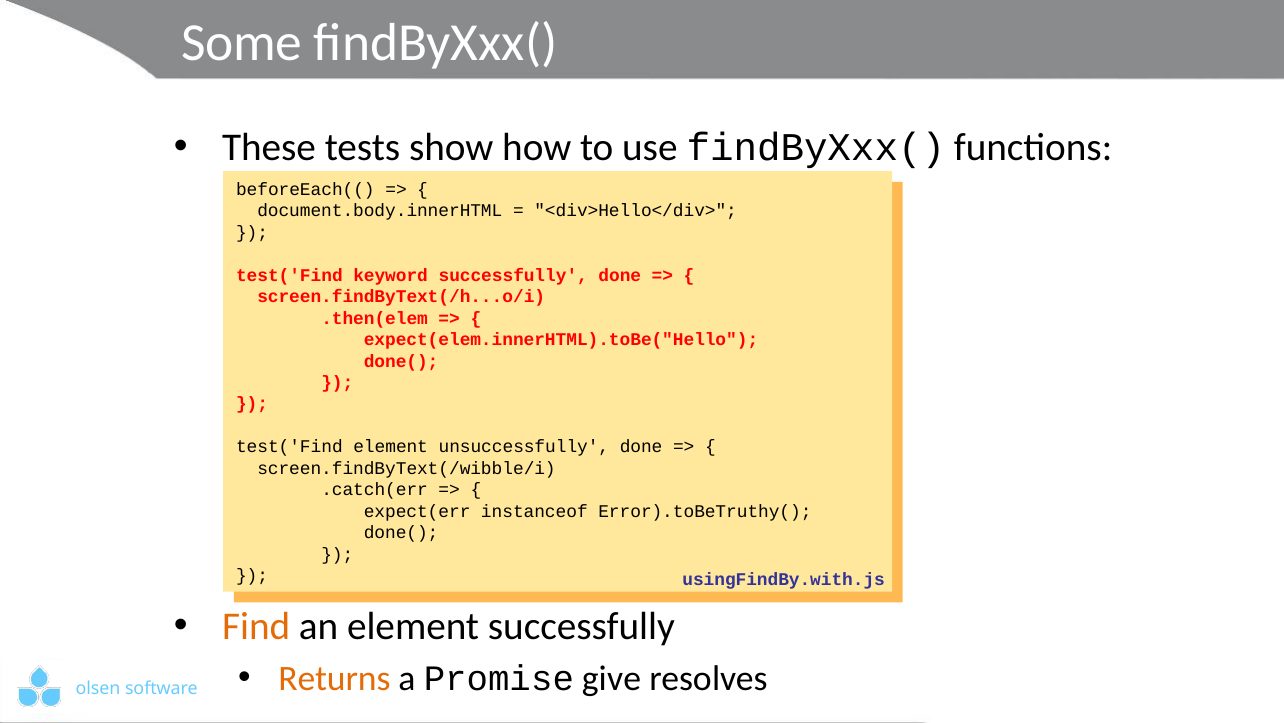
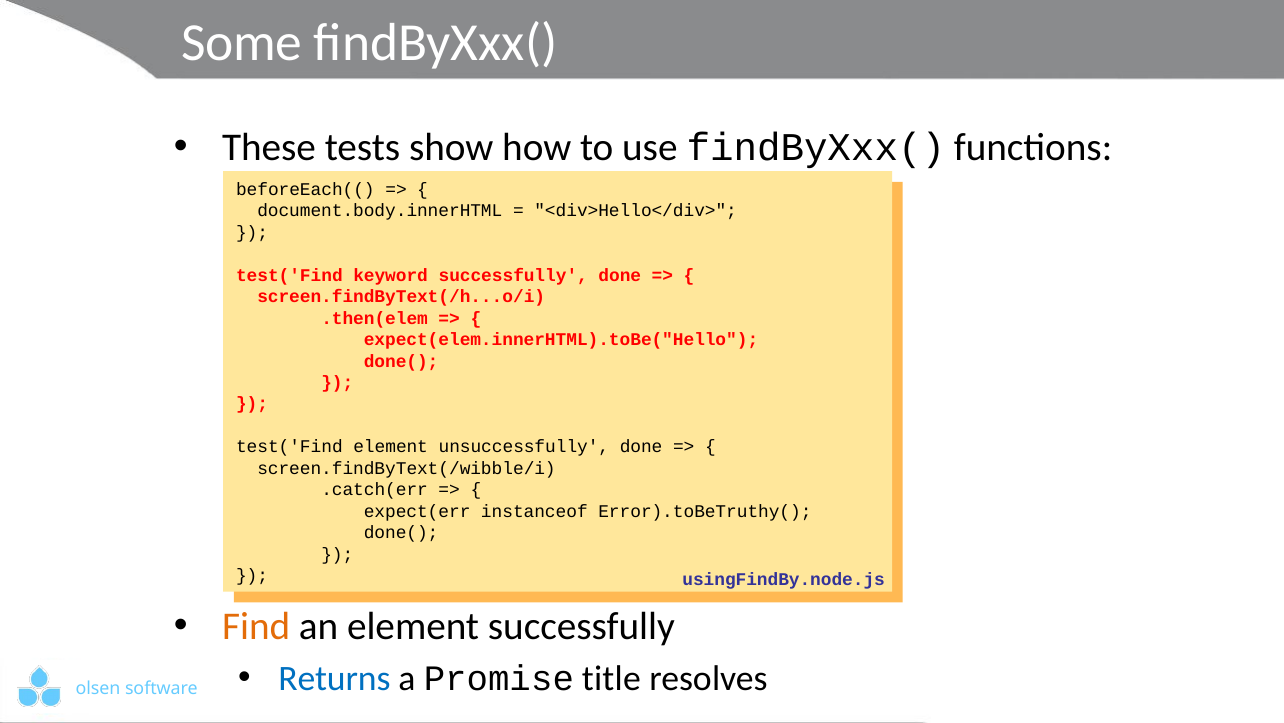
usingFindBy.with.js: usingFindBy.with.js -> usingFindBy.node.js (784, 579)
Returns colour: orange -> blue (334, 678)
Promise give: give -> title (611, 678)
